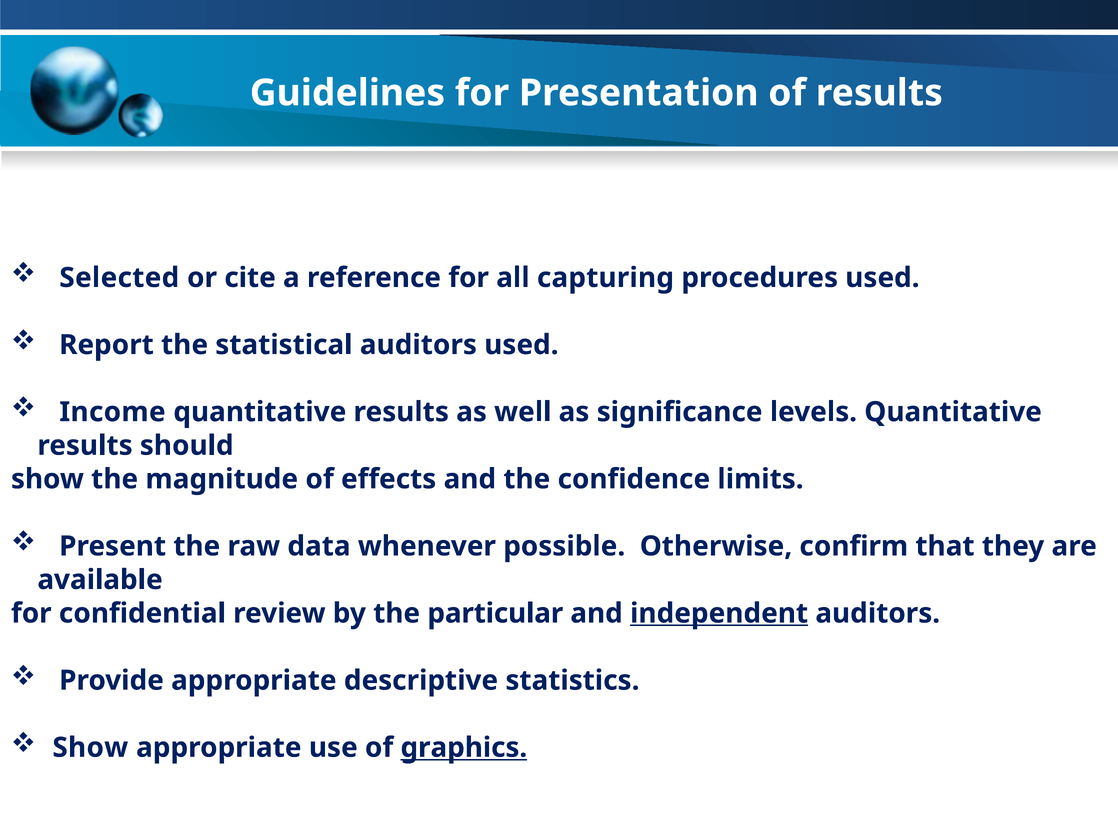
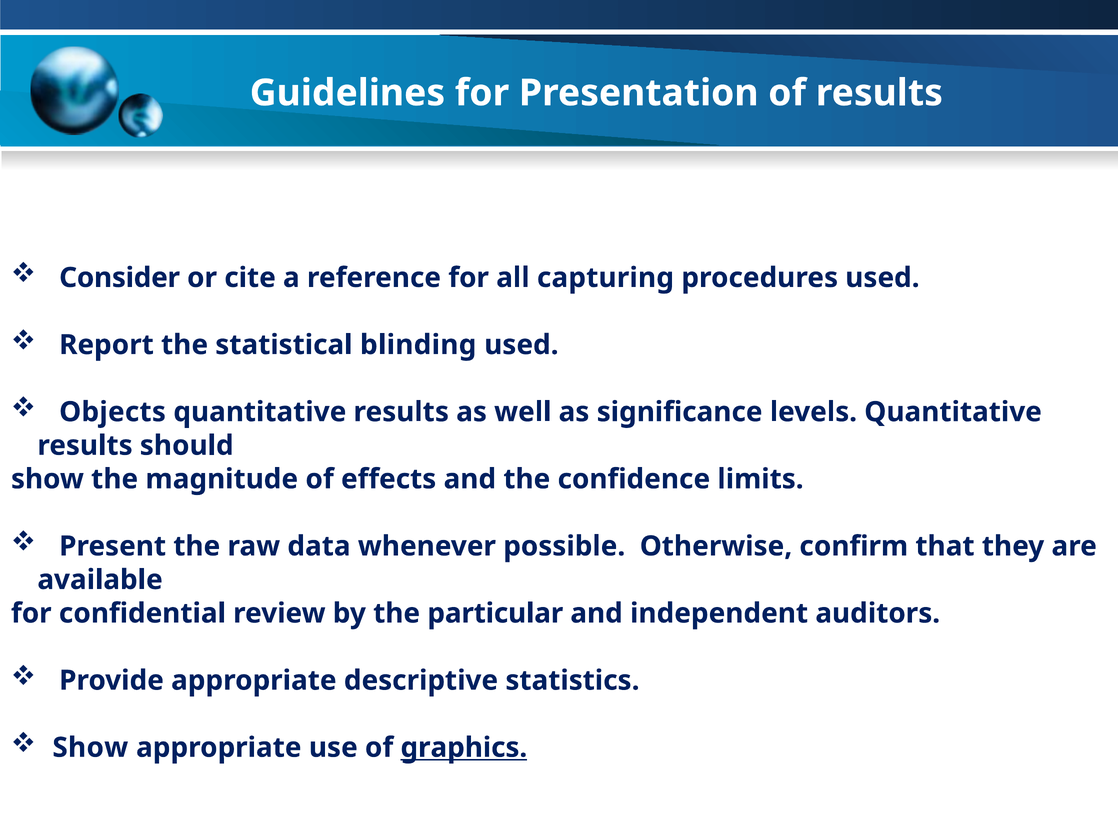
Selected: Selected -> Consider (120, 278)
statistical auditors: auditors -> blinding (418, 345)
Income: Income -> Objects (113, 412)
independent underline: present -> none (719, 613)
